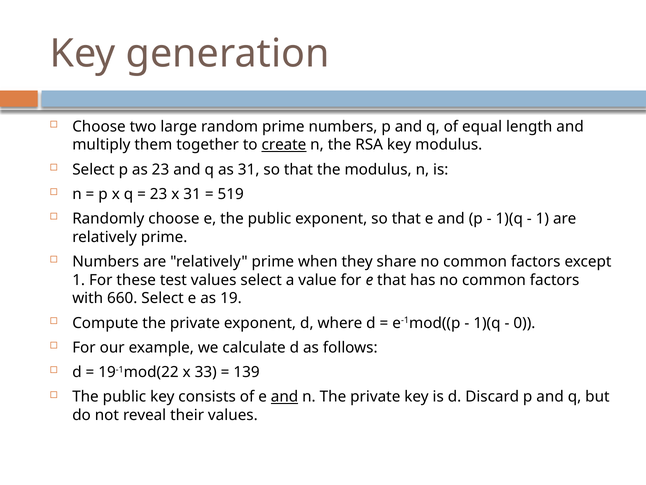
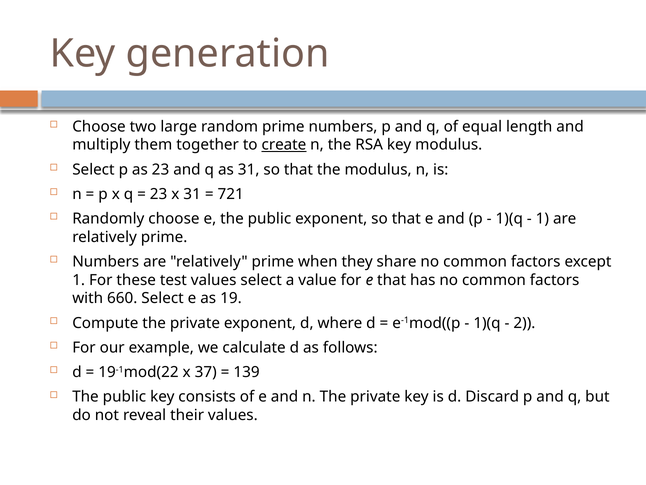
519: 519 -> 721 (231, 194)
0: 0 -> 2 (524, 323)
33: 33 -> 37 (206, 372)
and underline: present -> none (285, 396)
